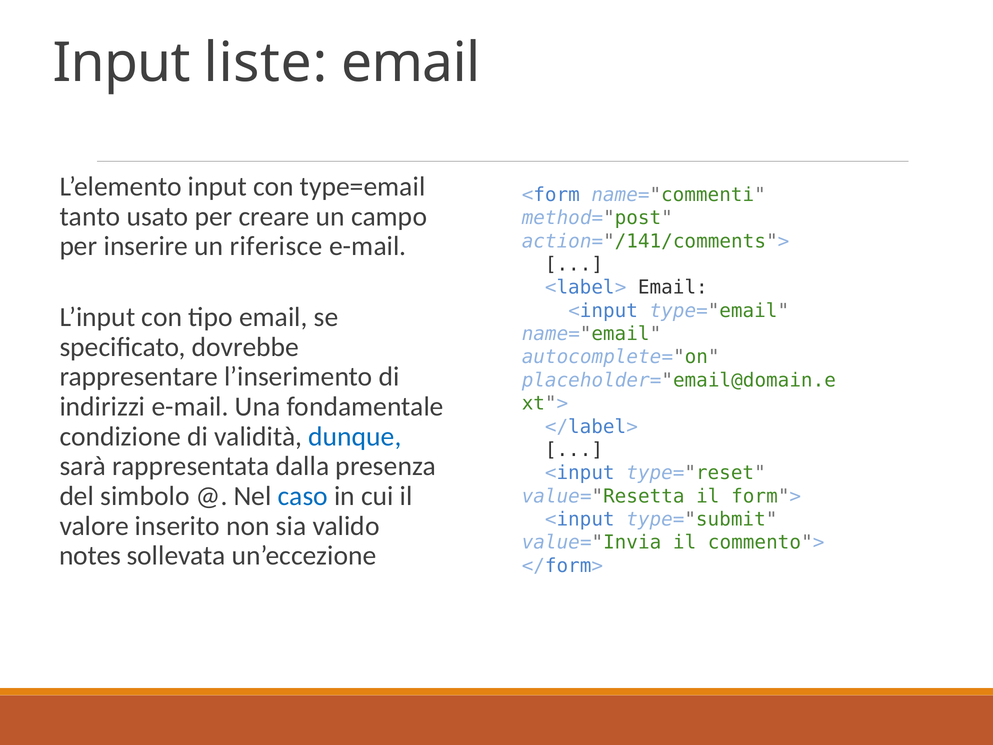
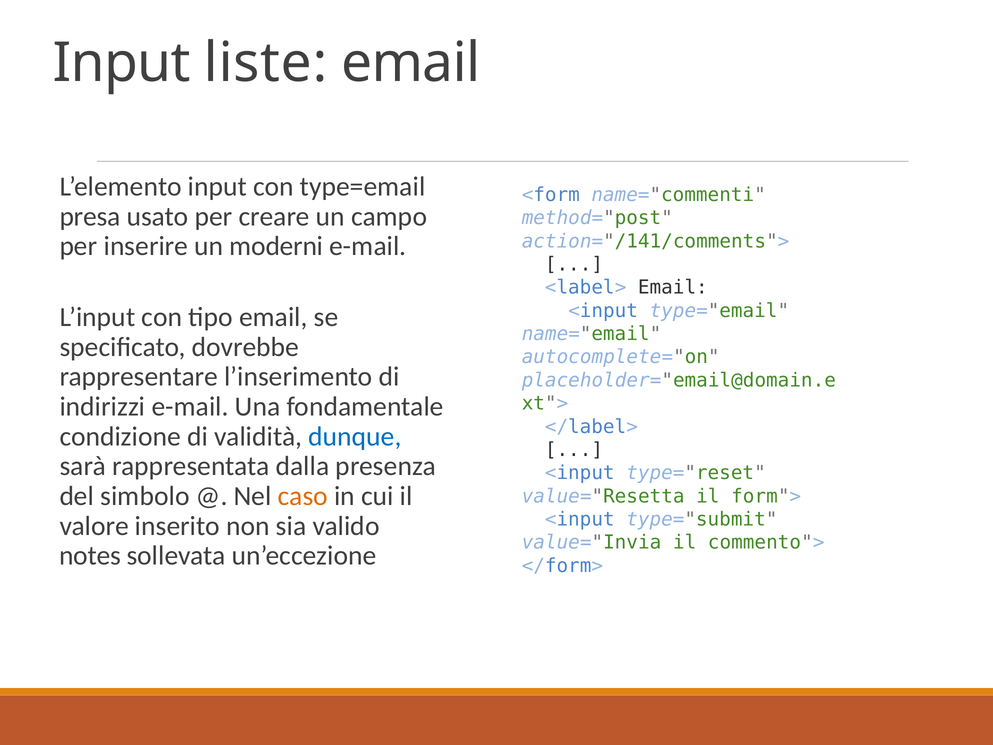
tanto: tanto -> presa (90, 216)
riferisce: riferisce -> moderni (276, 246)
caso colour: blue -> orange (303, 496)
